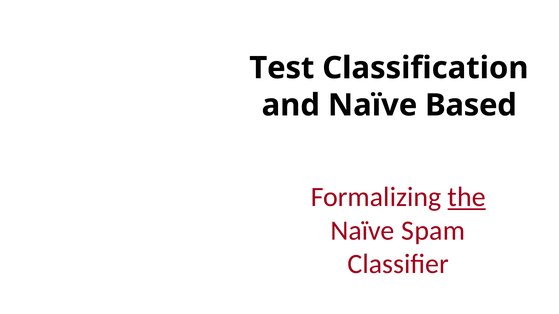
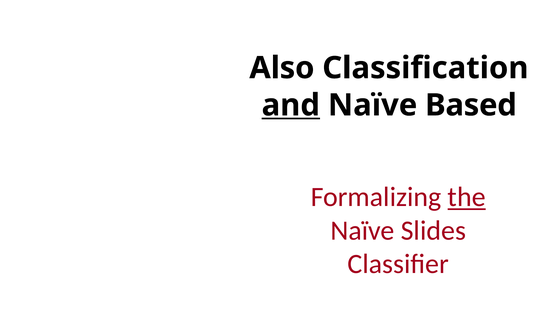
Test: Test -> Also (282, 68)
and underline: none -> present (291, 105)
Spam: Spam -> Slides (433, 231)
